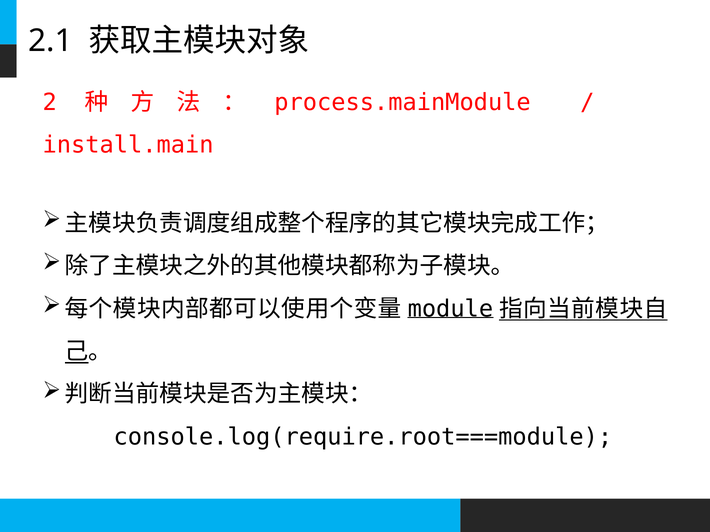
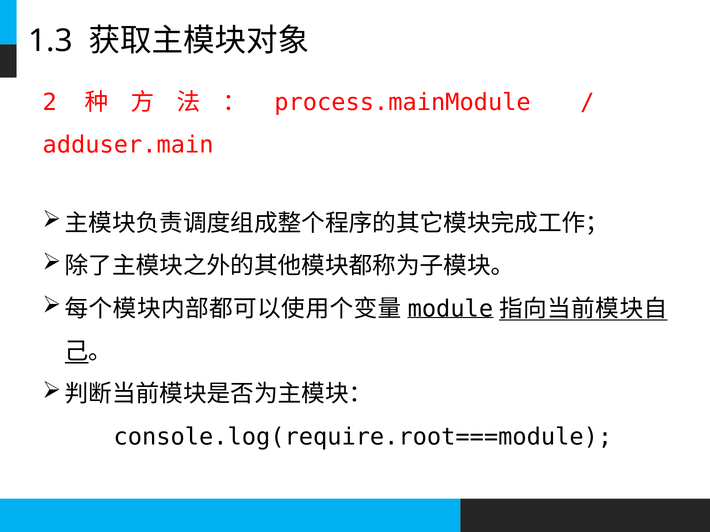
2.1: 2.1 -> 1.3 (50, 41)
install.main: install.main -> adduser.main (128, 145)
